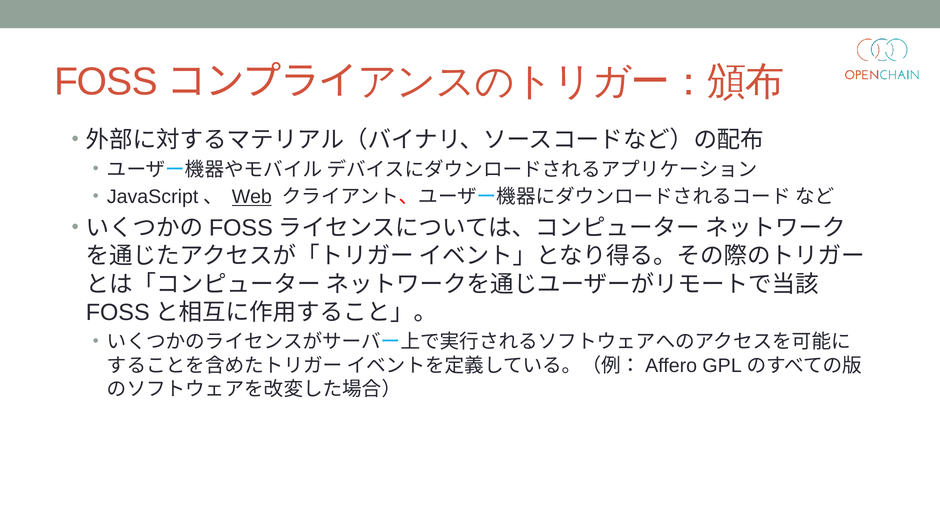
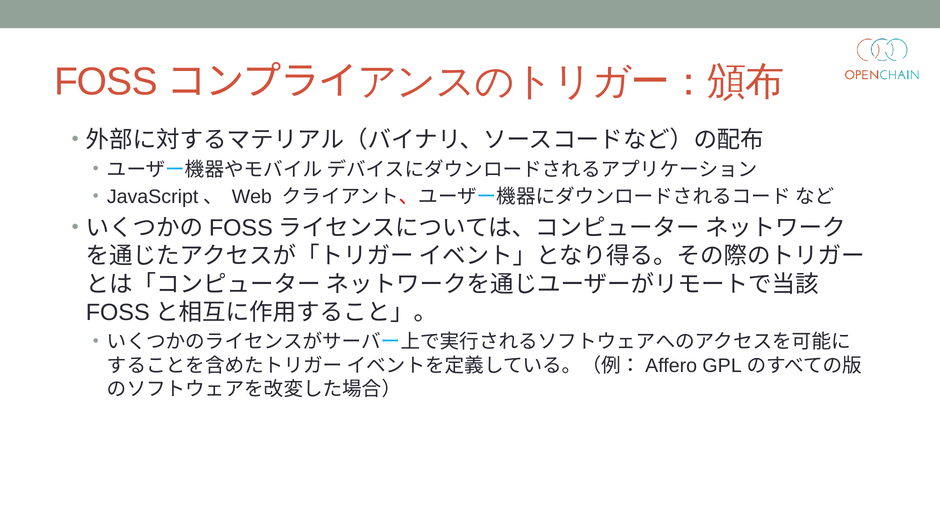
Web underline: present -> none (252, 197)
